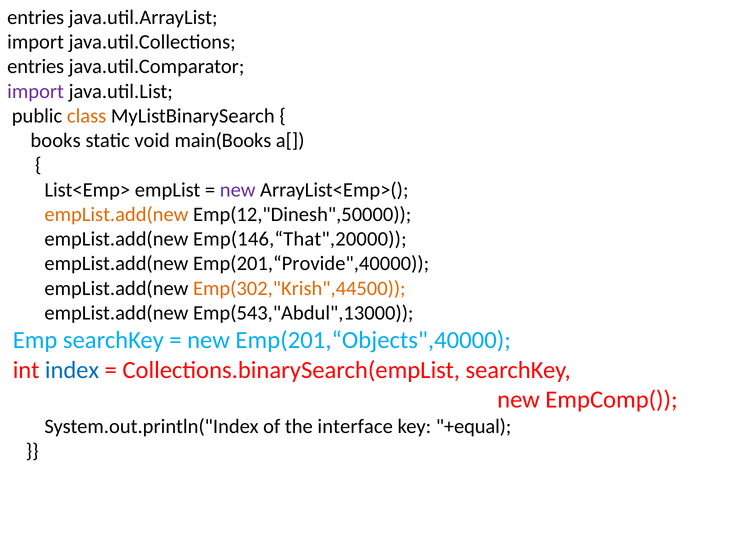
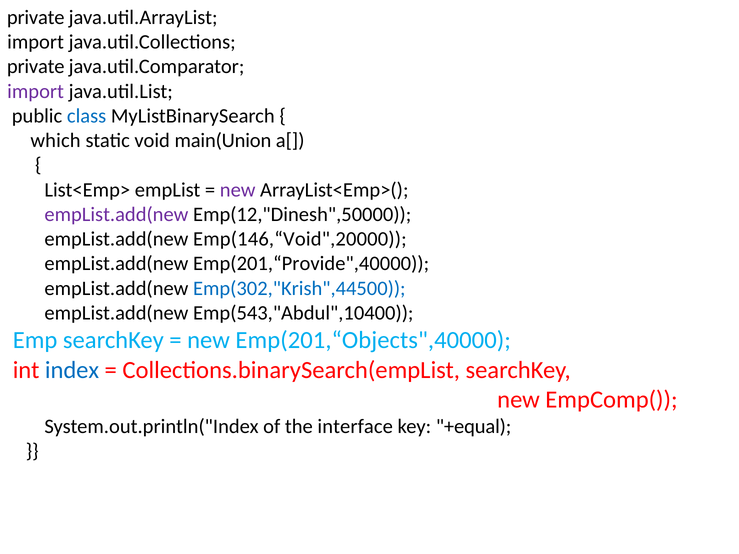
entries: entries -> private (36, 17)
entries: entries -> private (36, 67)
class colour: orange -> blue (87, 116)
books: books -> which (56, 141)
main(Books: main(Books -> main(Union (223, 141)
empList.add(new colour: orange -> purple (116, 215)
Emp(146,“That",20000: Emp(146,“That",20000 -> Emp(146,“Void",20000 (300, 239)
Emp(302,"Krish",44500 colour: orange -> blue (299, 288)
Emp(543,"Abdul",13000: Emp(543,"Abdul",13000 -> Emp(543,"Abdul",10400 (303, 313)
